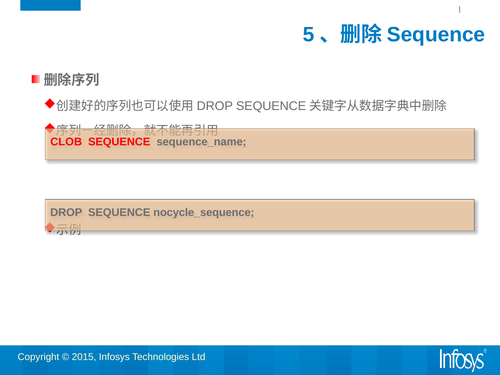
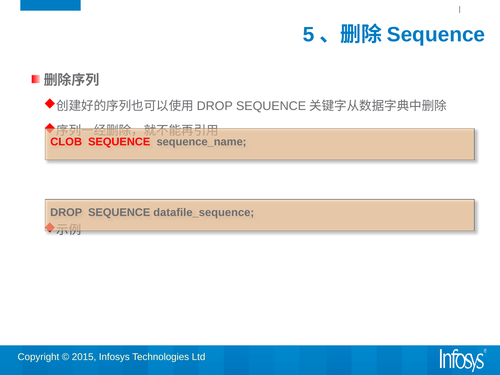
nocycle_sequence: nocycle_sequence -> datafile_sequence (204, 213)
